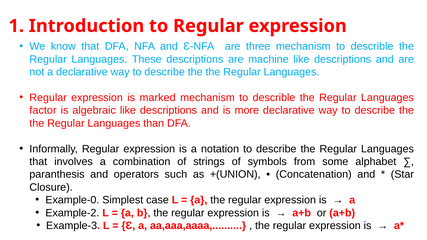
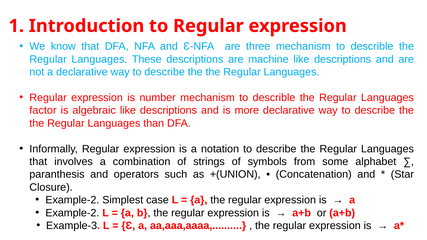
marked: marked -> number (158, 98)
Example-0: Example-0 -> Example-2 (72, 200)
